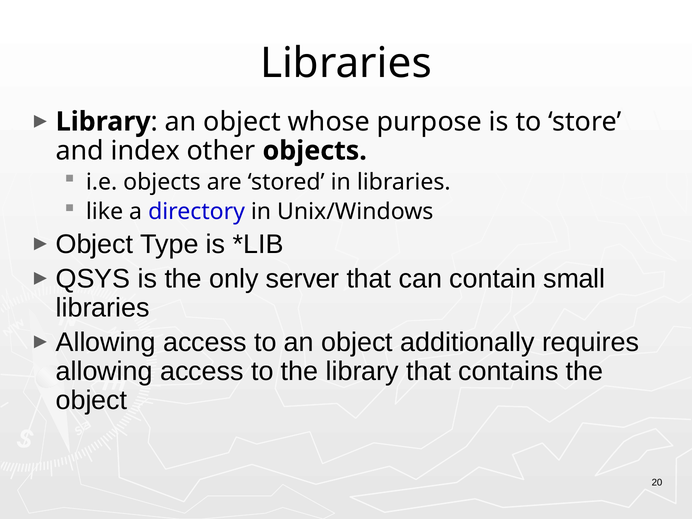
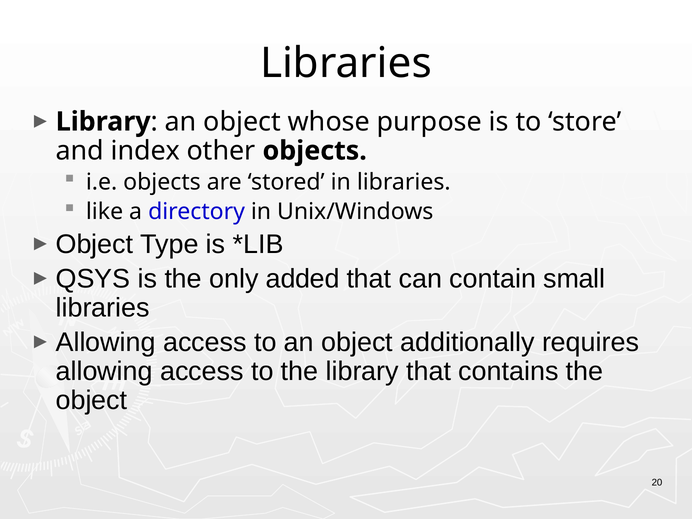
server: server -> added (303, 279)
